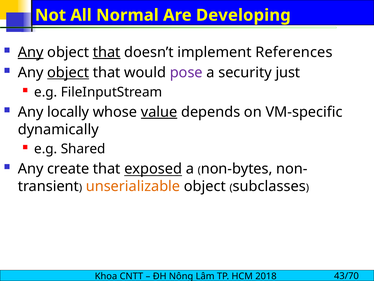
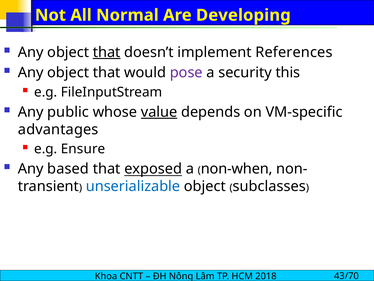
Any underline: present -> none (31, 52)
object underline: present -> none (68, 73)
just: just -> this (288, 73)
locally: locally -> public (68, 112)
dynamically: dynamically -> advantages (58, 129)
Shared: Shared -> Ensure (83, 149)
create: create -> based (68, 169)
non-bytes: non-bytes -> non-when (237, 169)
unserializable colour: orange -> blue (133, 186)
